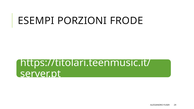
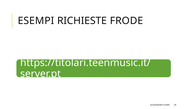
PORZIONI: PORZIONI -> RICHIESTE (82, 21)
